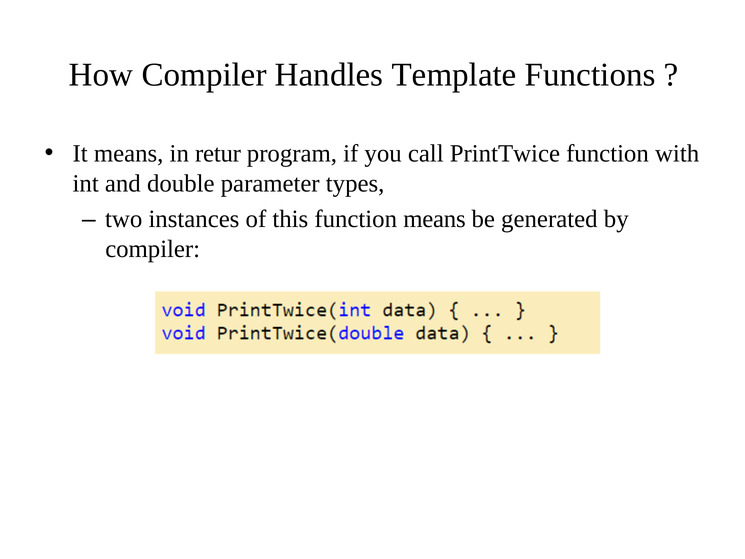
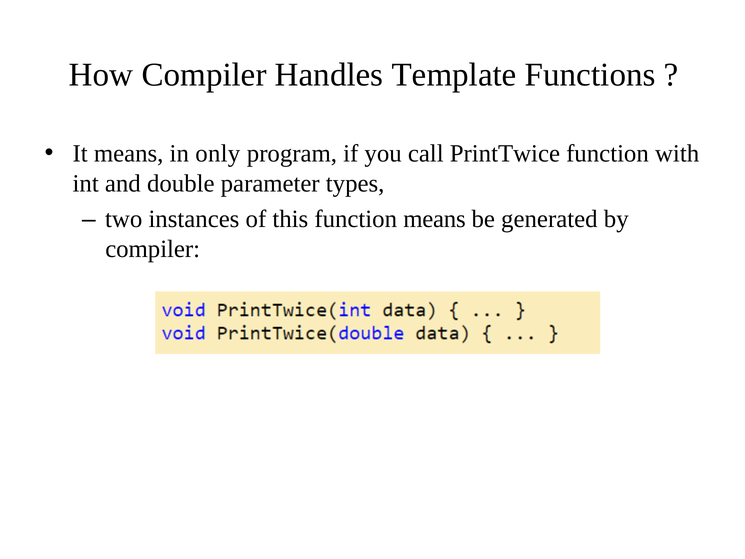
retur: retur -> only (218, 154)
